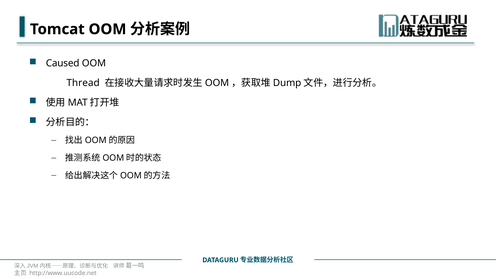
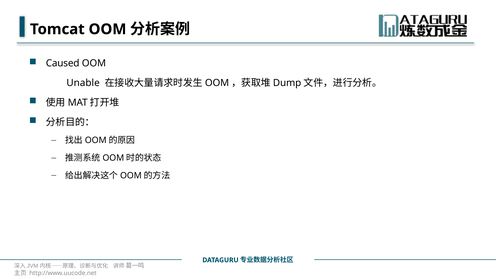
Thread: Thread -> Unable (83, 83)
